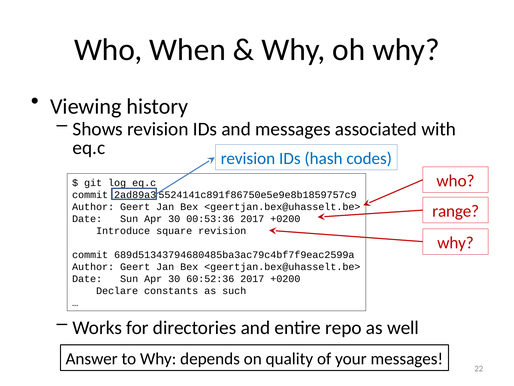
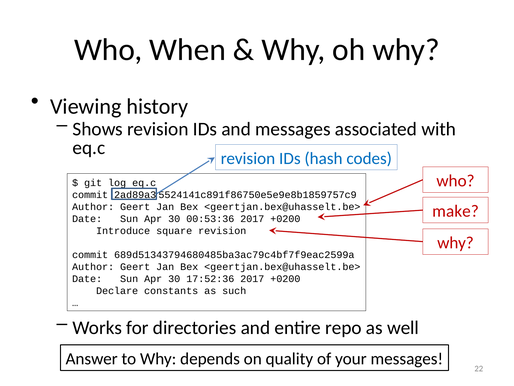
range: range -> make (456, 211)
60:52:36: 60:52:36 -> 17:52:36 (210, 279)
